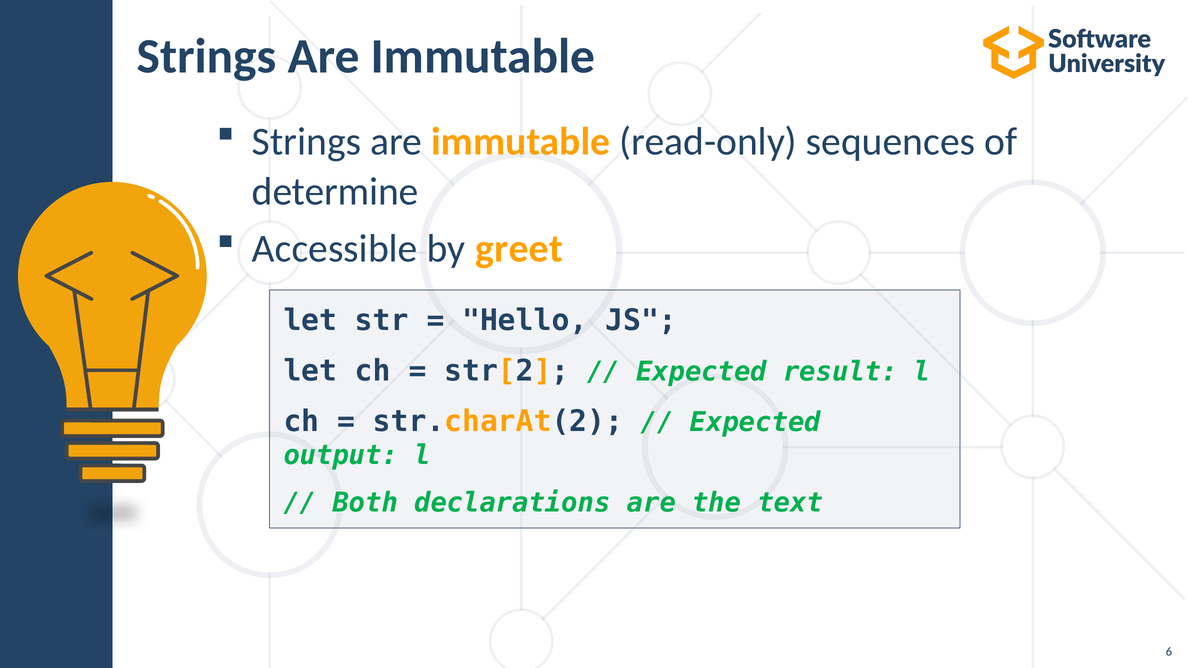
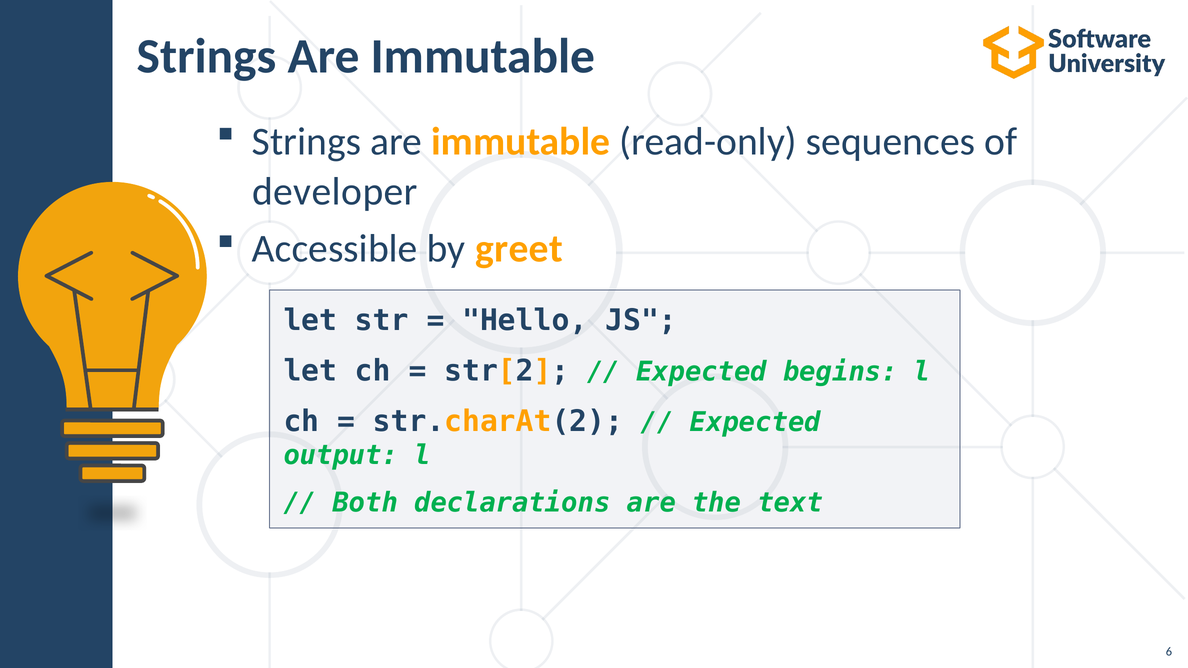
determine: determine -> developer (335, 192)
result: result -> begins (840, 372)
